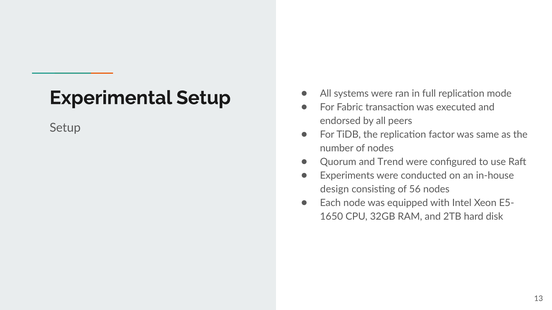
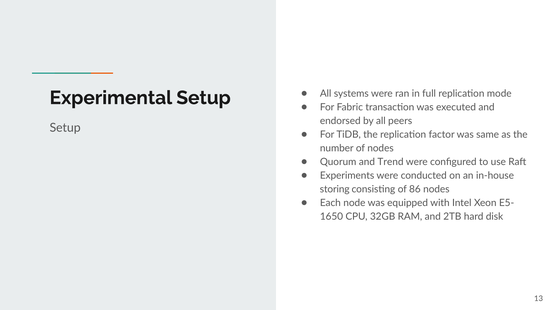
design: design -> storing (335, 189)
56: 56 -> 86 (415, 189)
